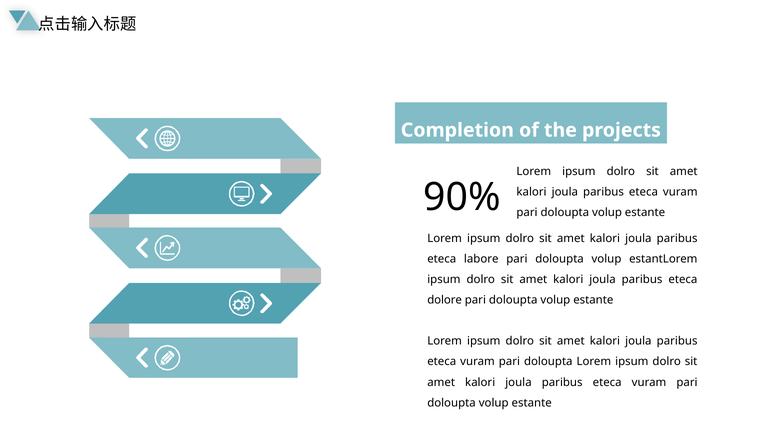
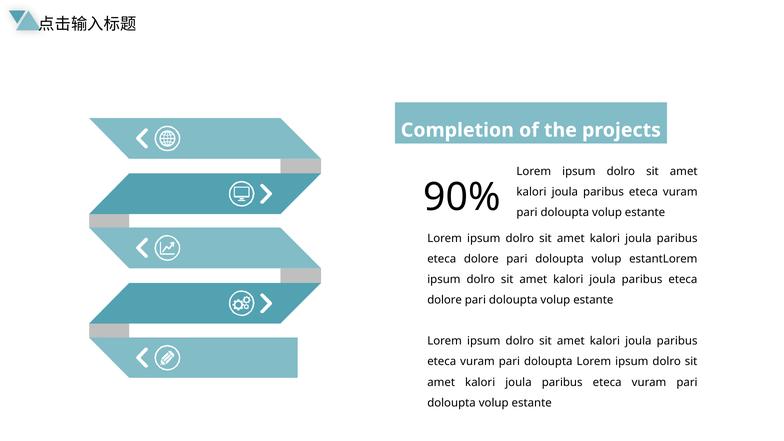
labore: labore -> dolore (481, 259)
